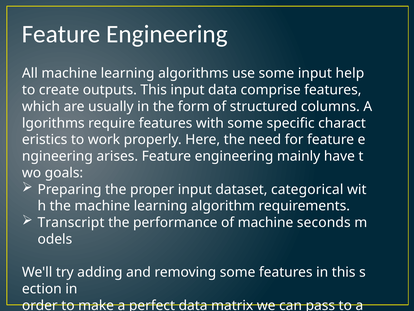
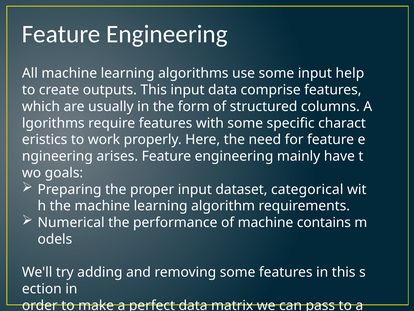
Transcript: Transcript -> Numerical (71, 222)
seconds: seconds -> contains (324, 222)
